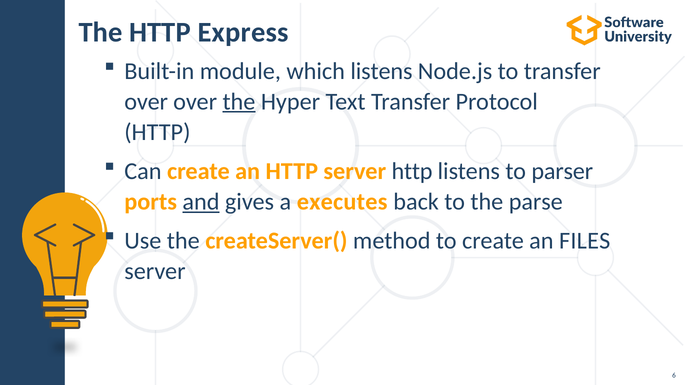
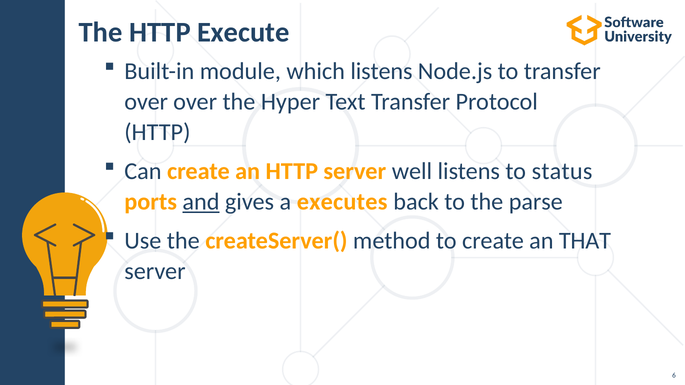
Express: Express -> Execute (243, 32)
the underline: present -> none (239, 102)
server http: http -> well (412, 171)
parser: parser -> status (562, 171)
FILES: FILES -> THAT (585, 241)
